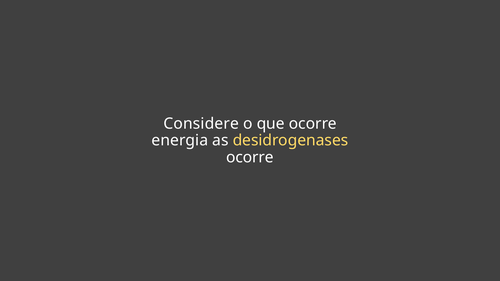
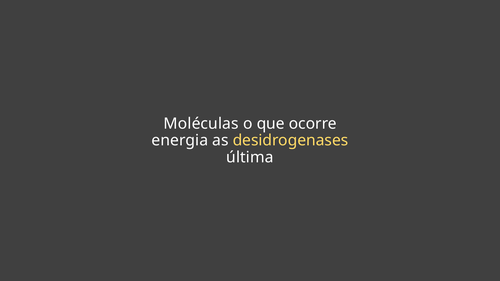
Considere: Considere -> Moléculas (201, 124)
ocorre: ocorre -> última (250, 157)
